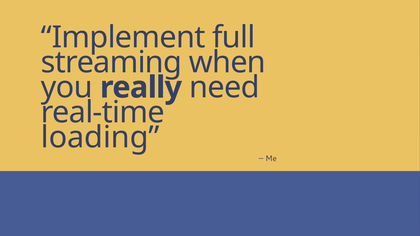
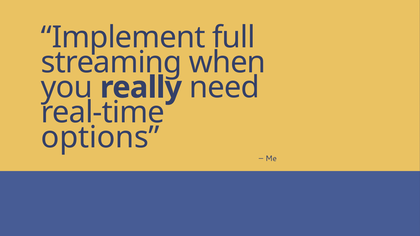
loading: loading -> options (100, 138)
